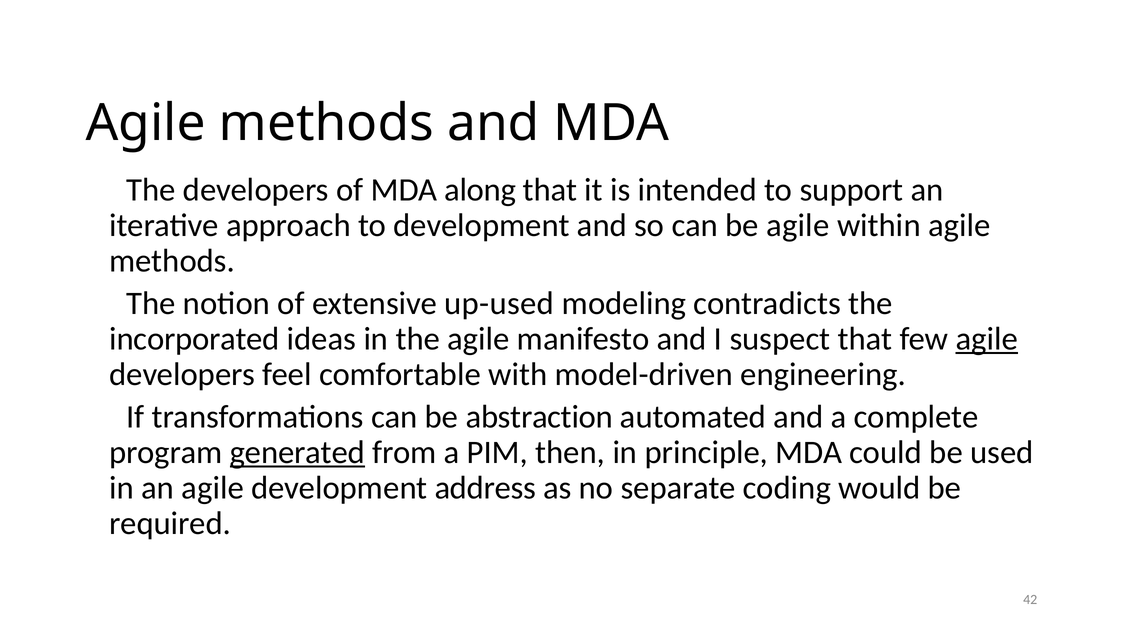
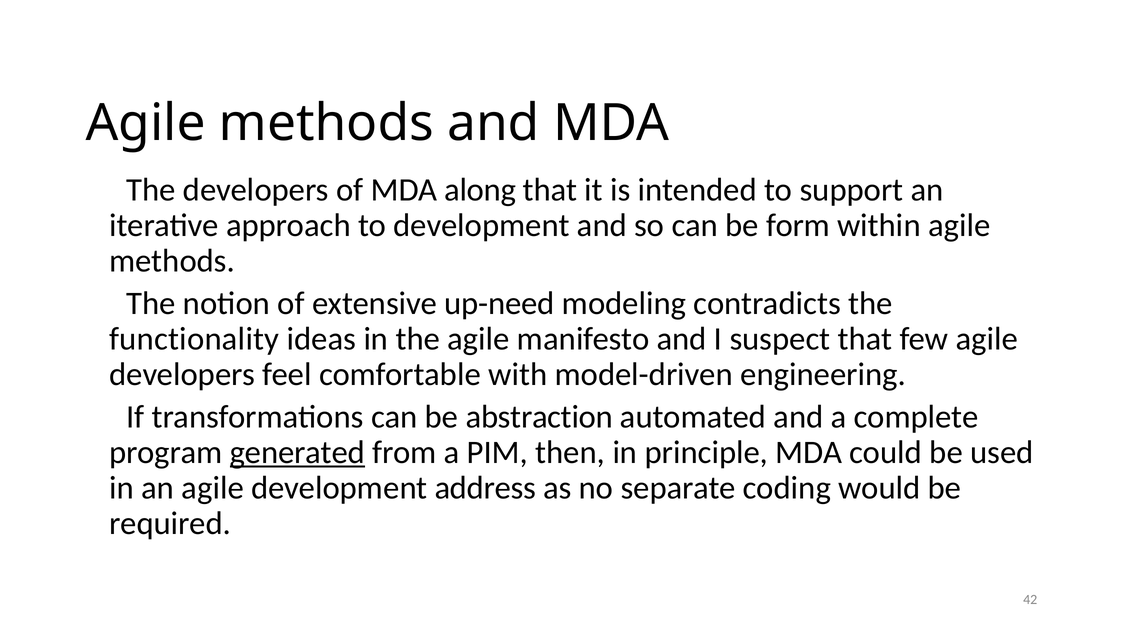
be agile: agile -> form (798, 225)
up-used: up-used -> up-need (500, 303)
incorporated: incorporated -> functionality (194, 339)
agile underline: present -> none (987, 339)
